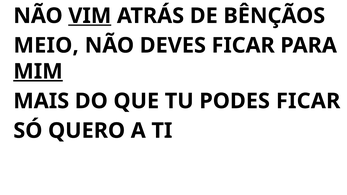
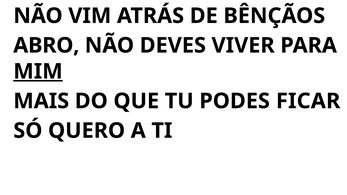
VIM underline: present -> none (90, 16)
MEIO: MEIO -> ABRO (46, 45)
DEVES FICAR: FICAR -> VIVER (243, 45)
